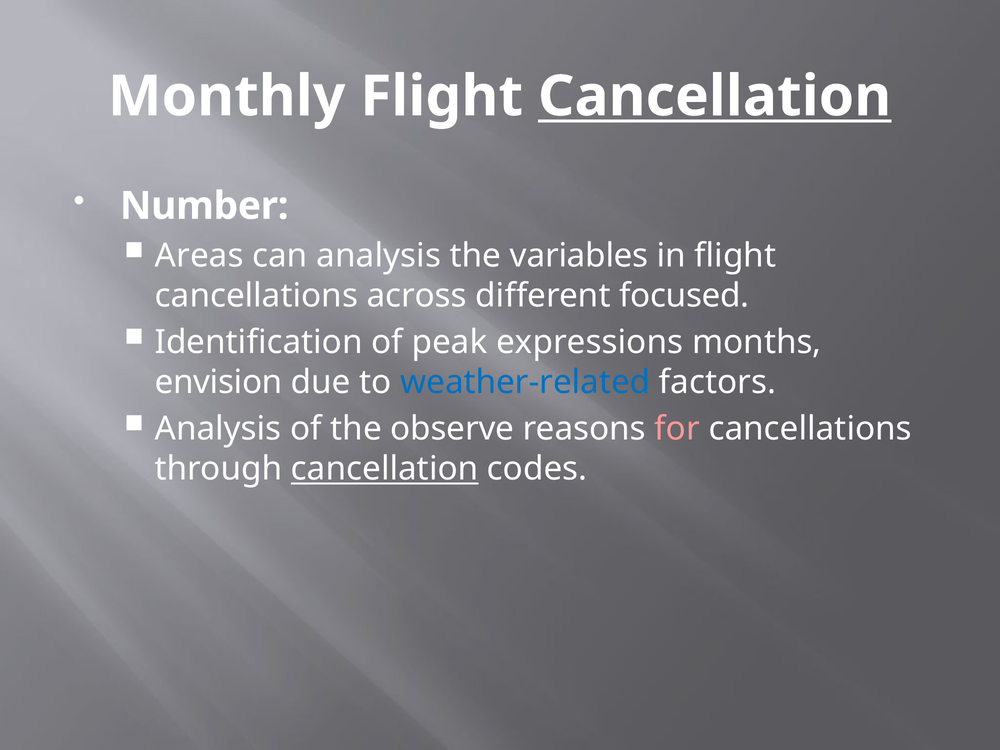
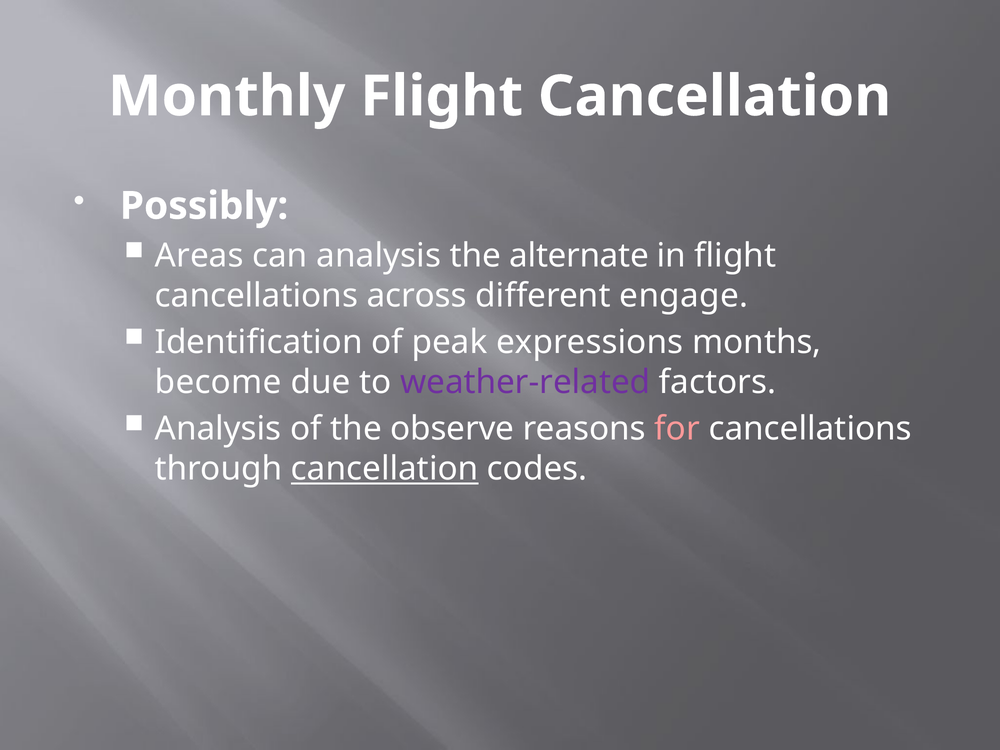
Cancellation underline: present -> none (715, 97)
Number: Number -> Possibly (204, 206)
variables: variables -> alternate (579, 256)
focused: focused -> engage (684, 296)
envision: envision -> become (218, 382)
weather-related colour: blue -> purple (525, 382)
